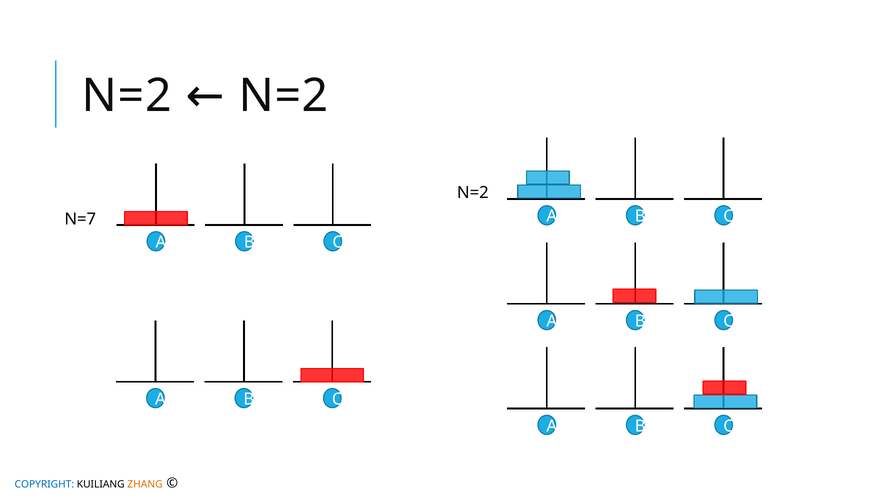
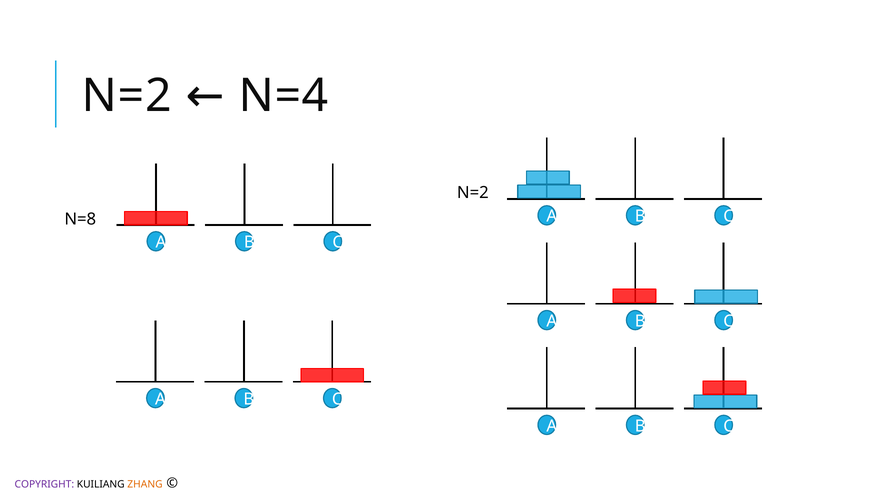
N=2 N=2: N=2 -> N=4 (283, 96)
N=7: N=7 -> N=8 (80, 219)
COPYRIGHT colour: blue -> purple (44, 484)
